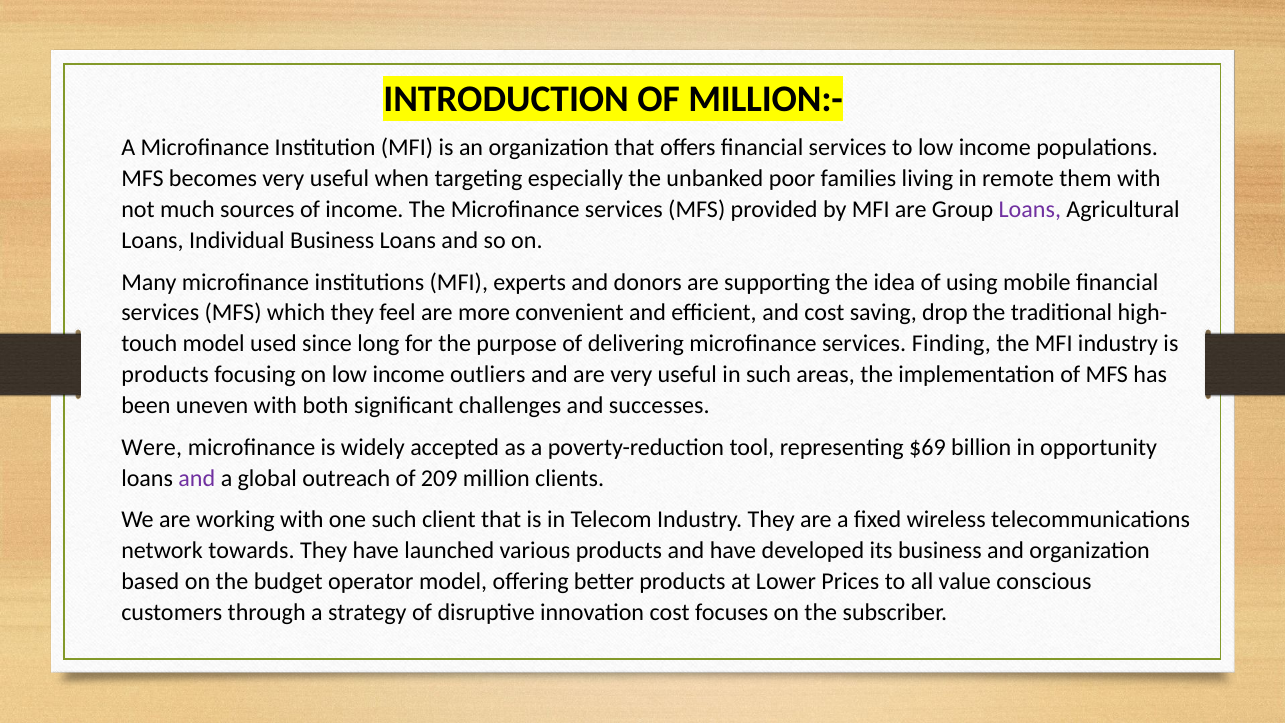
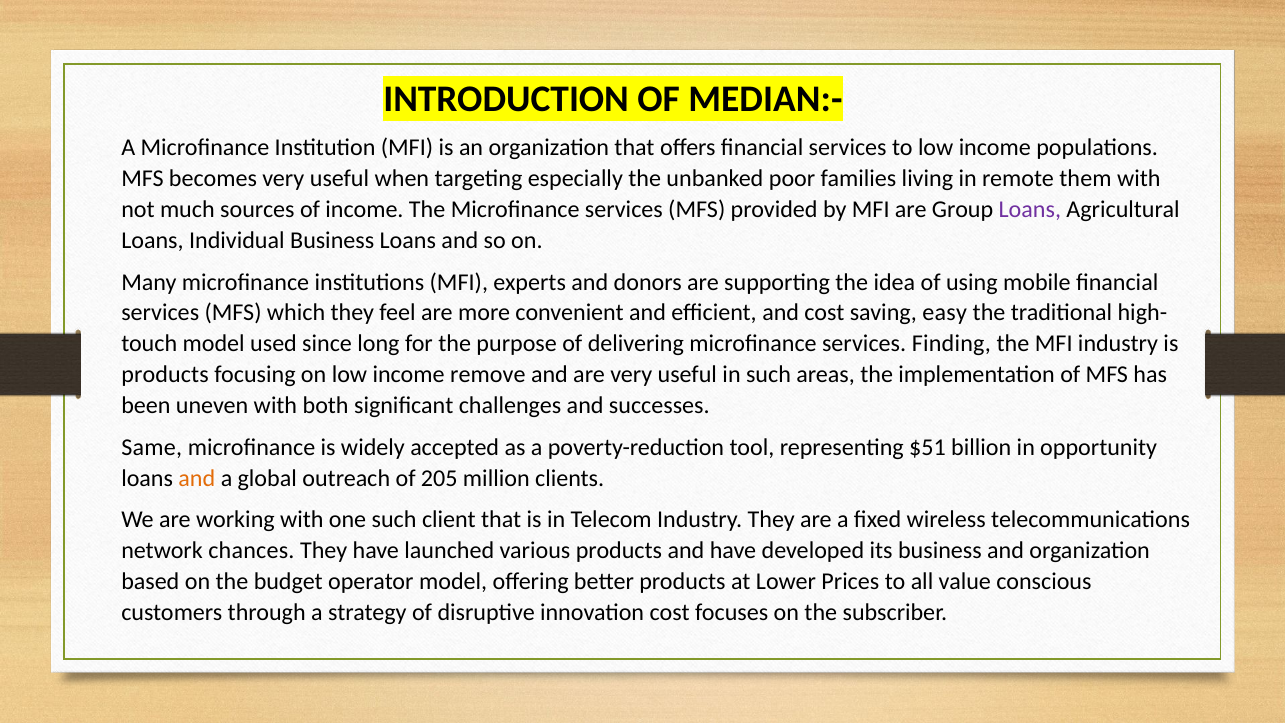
MILLION:-: MILLION:- -> MEDIAN:- (765, 99)
drop: drop -> easy (945, 313)
outliers: outliers -> remove (488, 375)
Were: Were -> Same (152, 447)
$69: $69 -> $51 (927, 447)
and colour: purple -> orange (197, 478)
209: 209 -> 205 (439, 478)
towards: towards -> chances (251, 551)
